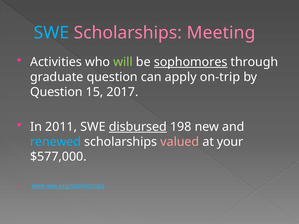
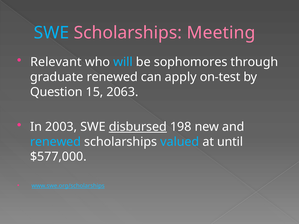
Activities: Activities -> Relevant (56, 62)
will colour: light green -> light blue (123, 62)
sophomores underline: present -> none (191, 62)
graduate question: question -> renewed (112, 77)
on-trip: on-trip -> on-test (220, 77)
2017: 2017 -> 2063 (122, 92)
2011: 2011 -> 2003 (61, 127)
valued colour: pink -> light blue (180, 142)
your: your -> until (230, 142)
